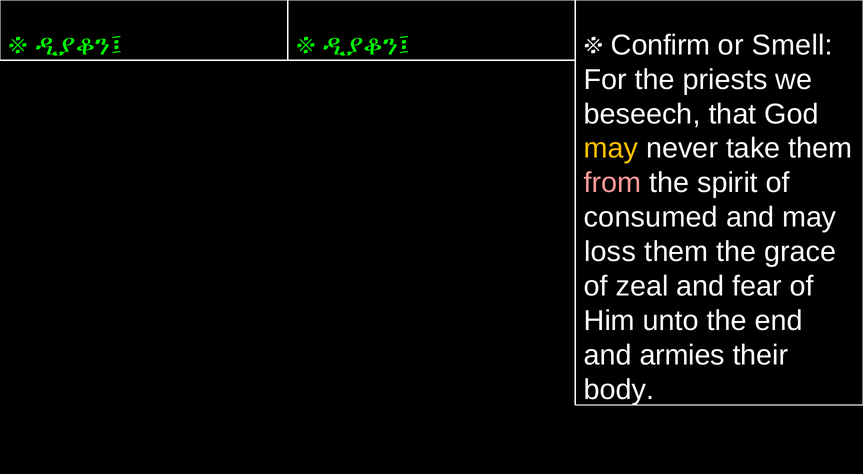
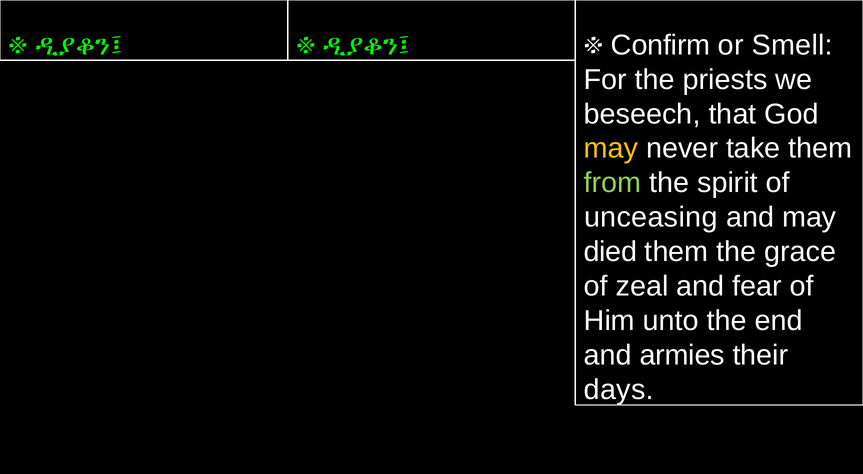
from colour: pink -> light green (613, 183)
consumed: consumed -> unceasing (651, 218)
loss: loss -> died (610, 252)
body: body -> days (619, 390)
